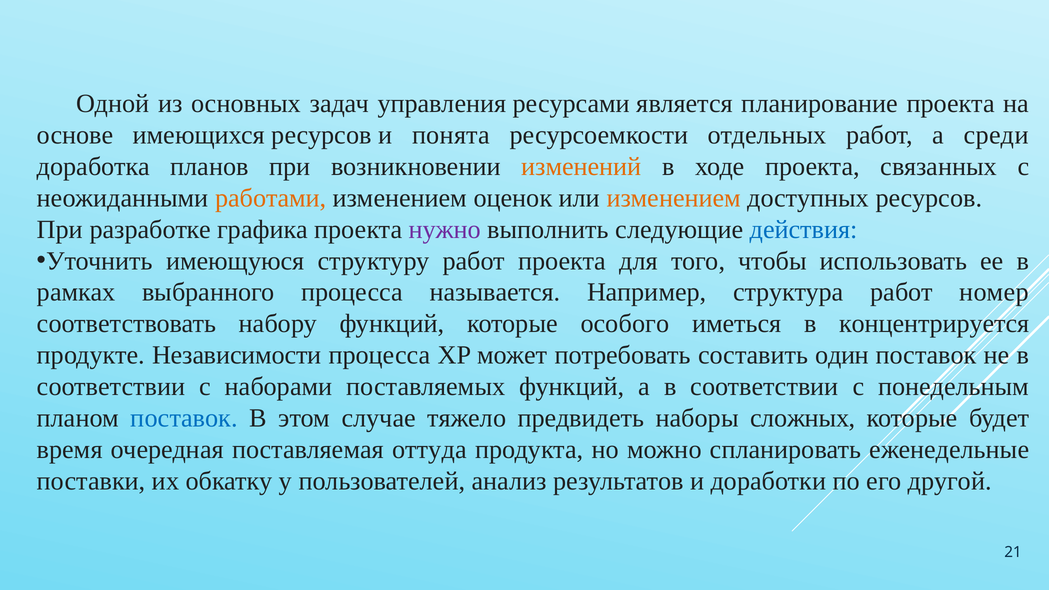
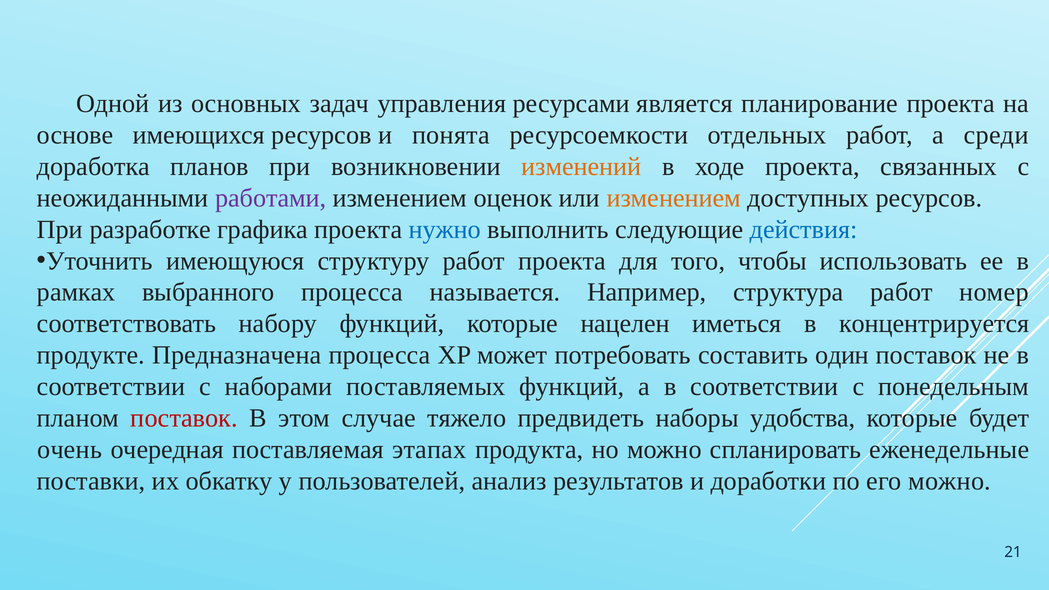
работами colour: orange -> purple (271, 198)
нужно colour: purple -> blue (445, 229)
особого: особого -> нацелен (625, 324)
Независимости: Независимости -> Предназначена (237, 355)
поставок colour: blue -> red (184, 418)
сложных: сложных -> удобства (803, 418)
время: время -> очень (70, 450)
оттуда: оттуда -> этапах (429, 450)
его другой: другой -> можно (950, 481)
